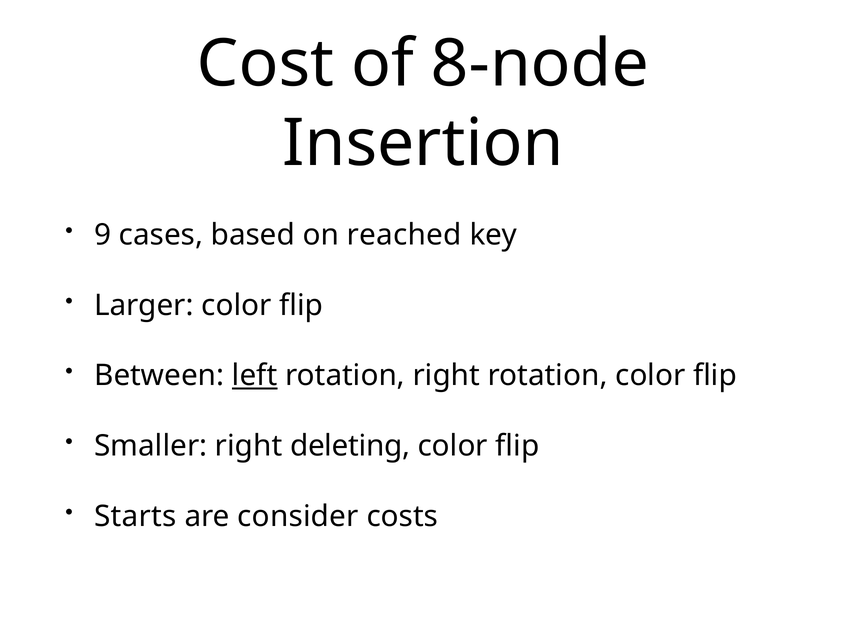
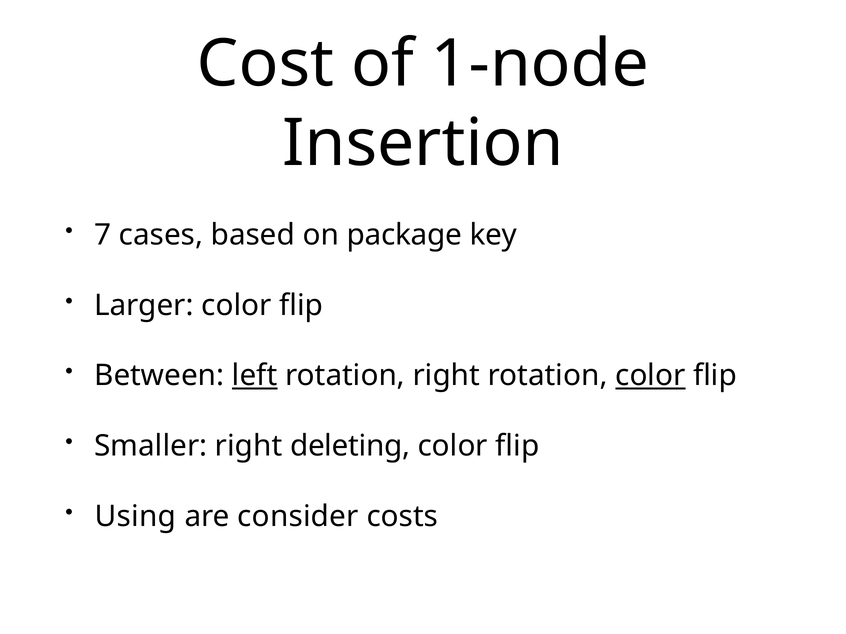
8-node: 8-node -> 1-node (540, 64)
9: 9 -> 7 (103, 235)
reached: reached -> package (405, 235)
color underline: none -> present (650, 376)
Starts: Starts -> Using (135, 517)
